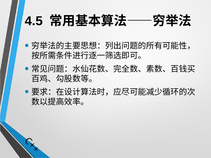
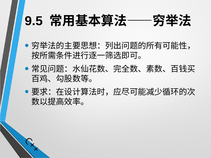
4.5: 4.5 -> 9.5 (34, 21)
